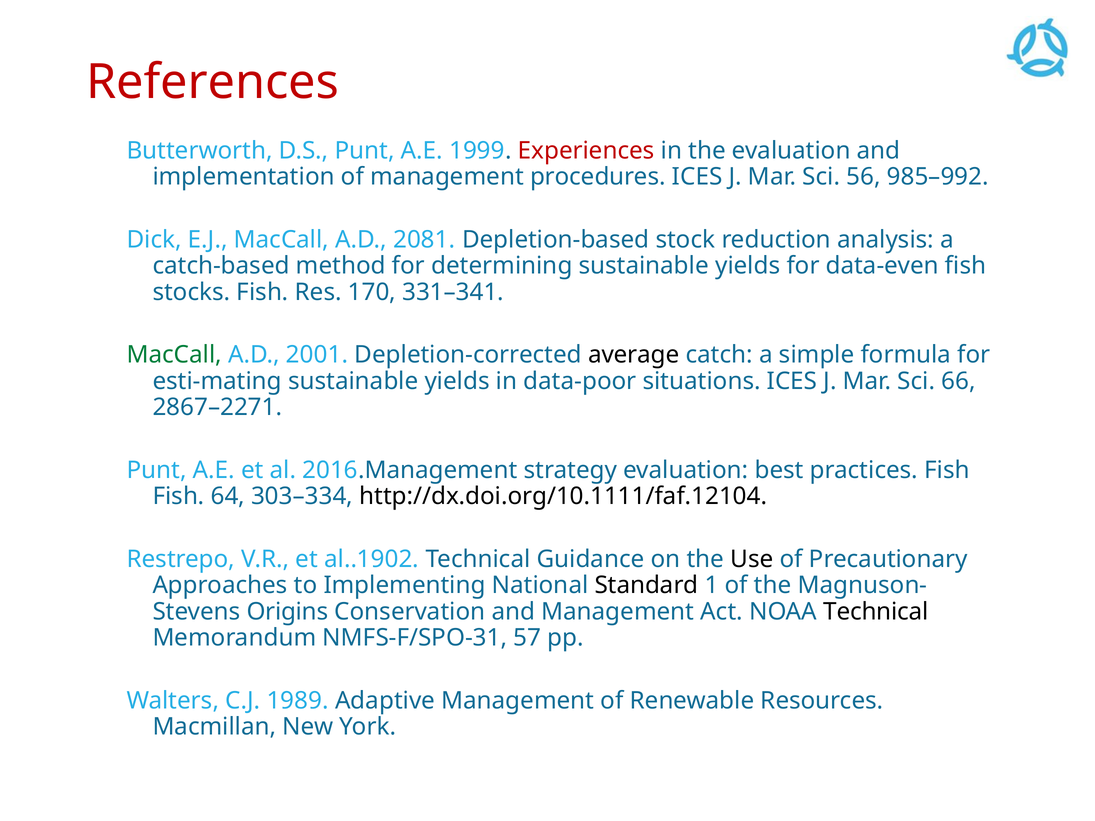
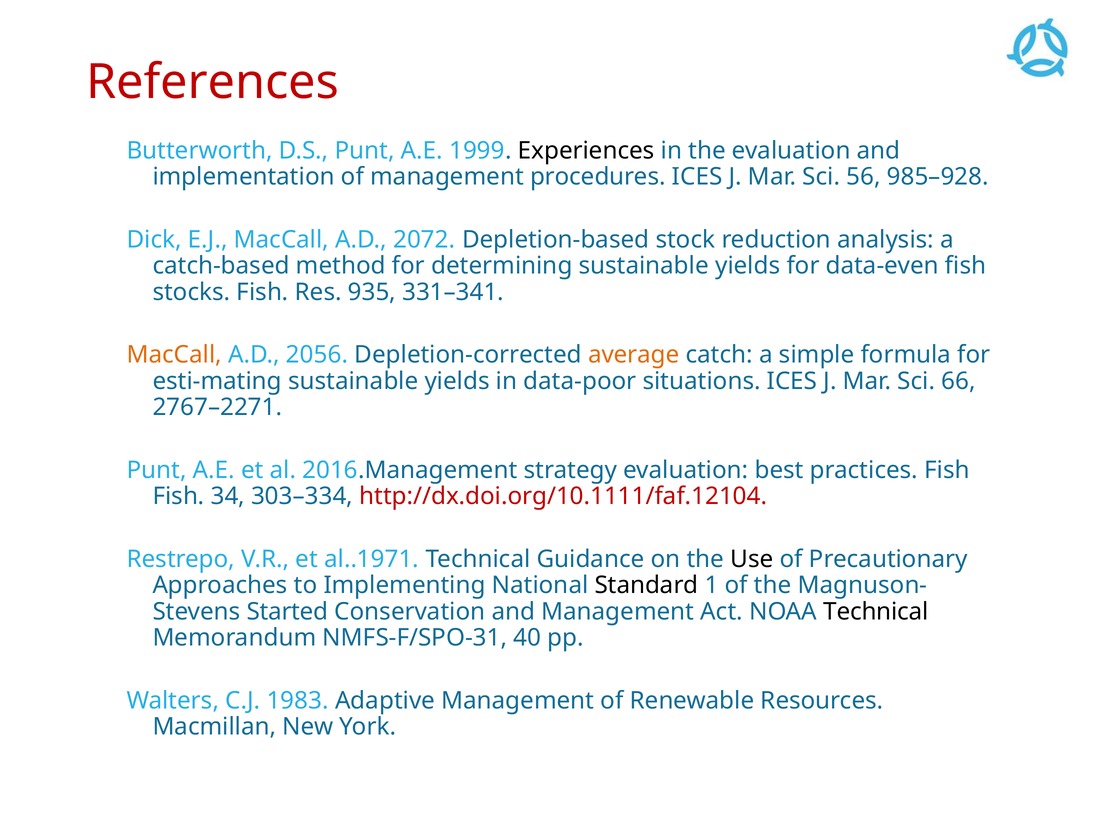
Experiences colour: red -> black (586, 151)
985–992: 985–992 -> 985–928 (938, 177)
2081: 2081 -> 2072 (424, 240)
170: 170 -> 935 (372, 292)
MacCall colour: green -> orange (174, 355)
2001: 2001 -> 2056 (317, 355)
average colour: black -> orange (634, 355)
2867–2271: 2867–2271 -> 2767–2271 (217, 408)
64: 64 -> 34 (228, 497)
http://dx.doi.org/10.1111/faf.12104 colour: black -> red (563, 497)
al..1902: al..1902 -> al..1971 (372, 559)
Origins: Origins -> Started (288, 612)
57: 57 -> 40 (527, 638)
1989: 1989 -> 1983 (298, 701)
